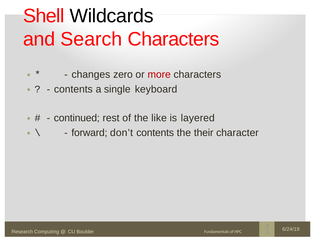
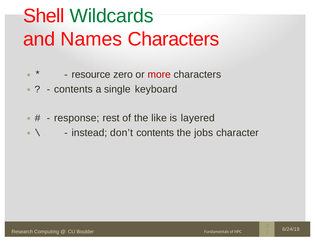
Wildcards colour: black -> green (112, 16)
Search: Search -> Names (91, 39)
changes: changes -> resource (91, 74)
continued: continued -> response (77, 118)
forward: forward -> instead (89, 133)
their: their -> jobs (204, 133)
